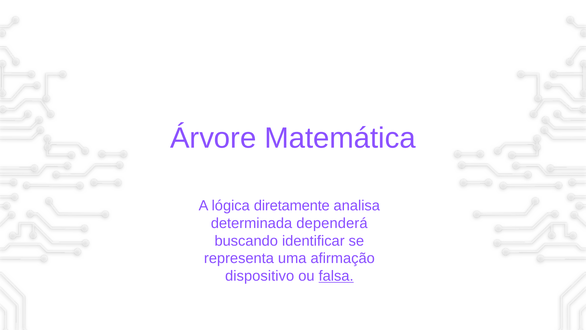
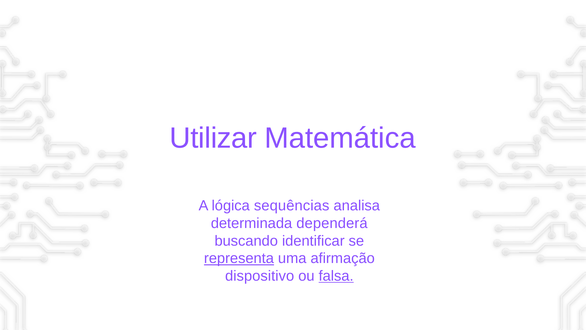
Árvore: Árvore -> Utilizar (213, 138)
diretamente: diretamente -> sequências (292, 205)
representa underline: none -> present (239, 258)
